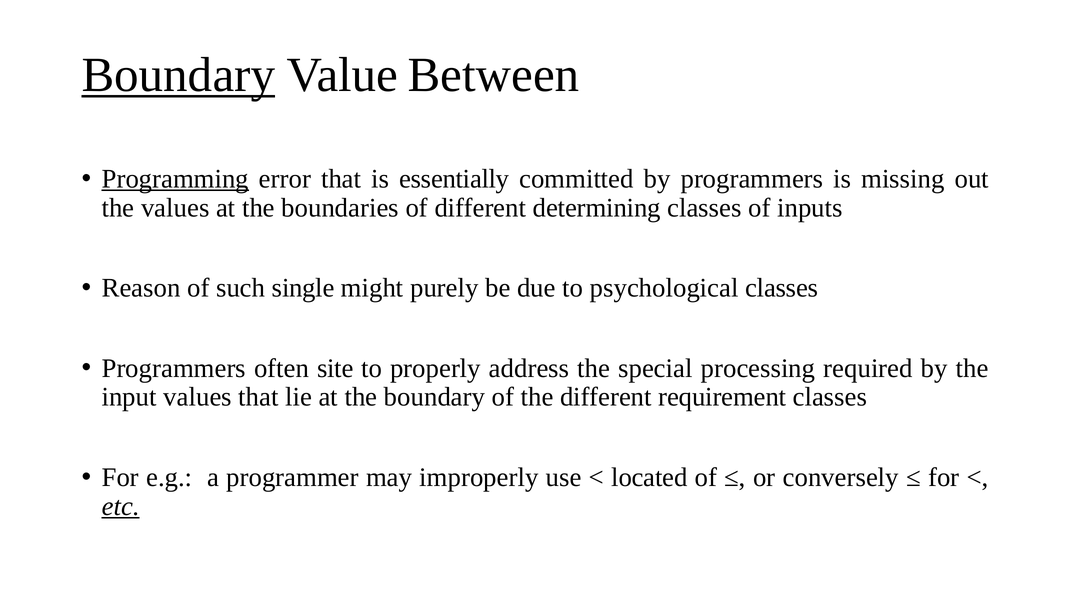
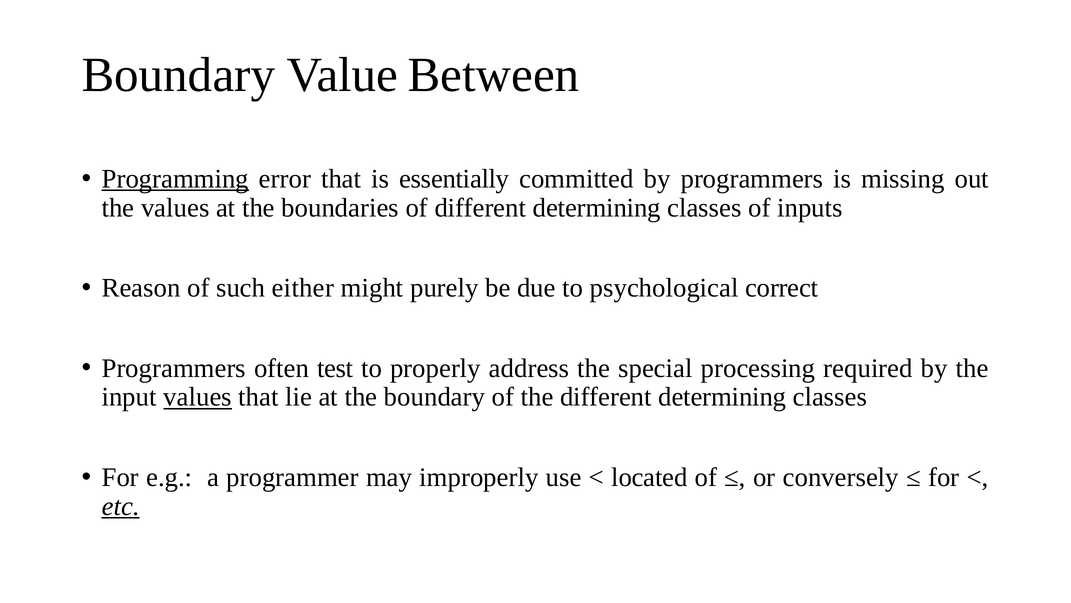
Boundary underline: present -> none (178, 75)
single: single -> either (303, 288)
psychological classes: classes -> correct (782, 288)
site: site -> test (335, 368)
values underline: none -> present (198, 397)
the different requirement: requirement -> determining (722, 397)
